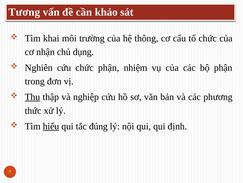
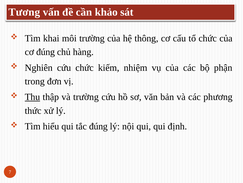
cơ nhận: nhận -> đúng (46, 52)
dụng: dụng -> hàng (83, 52)
chức phận: phận -> kiếm (109, 67)
và nghiệp: nghiệp -> trường (86, 97)
hiểu underline: present -> none (51, 126)
